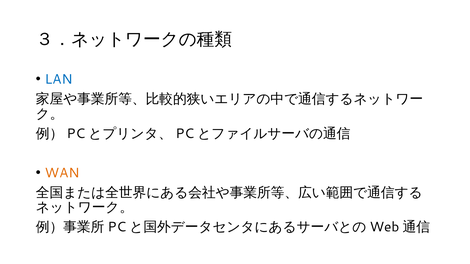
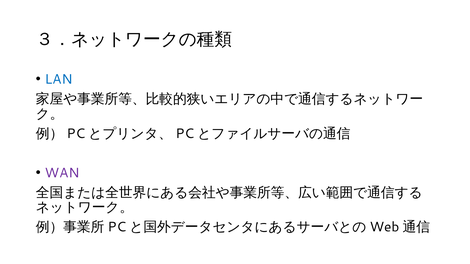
WAN colour: orange -> purple (62, 173)
